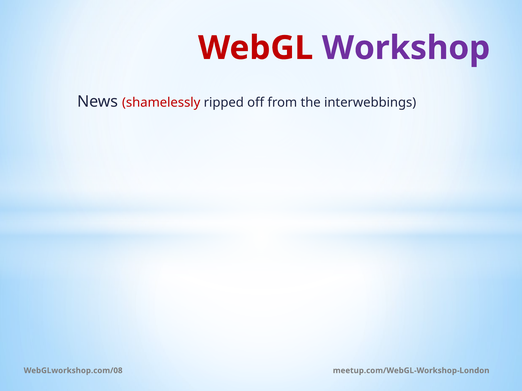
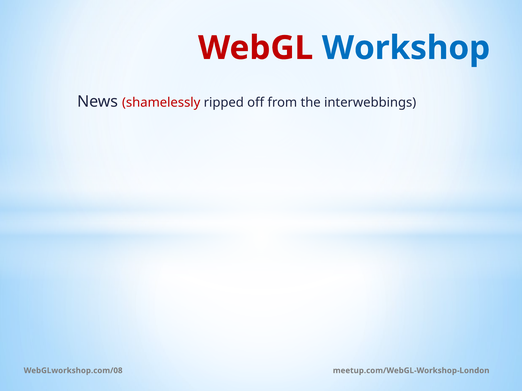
Workshop colour: purple -> blue (406, 48)
